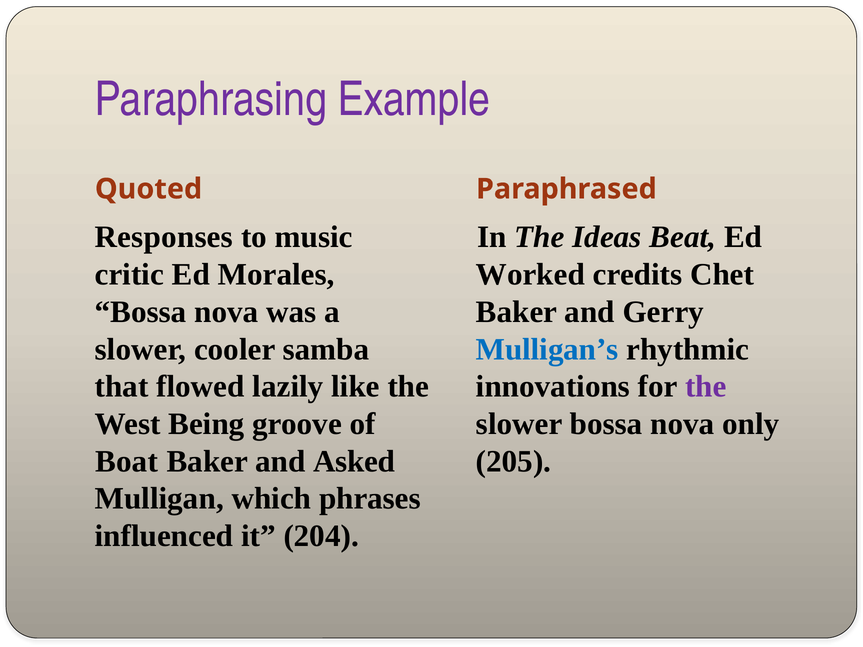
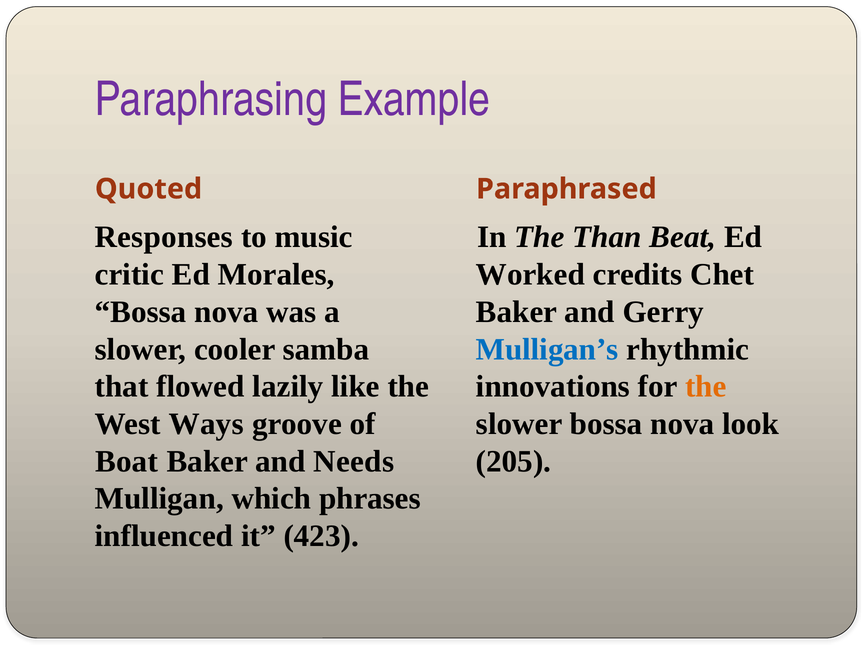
Ideas: Ideas -> Than (607, 237)
the colour: purple -> orange (706, 387)
Being: Being -> Ways (206, 424)
only: only -> look (751, 424)
Asked: Asked -> Needs (354, 462)
204: 204 -> 423 (321, 536)
